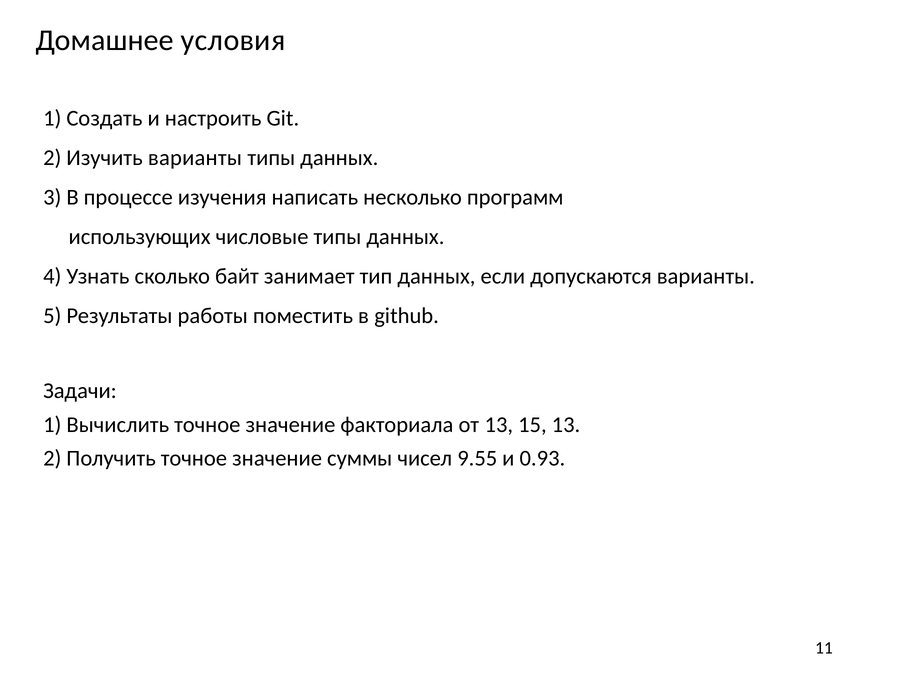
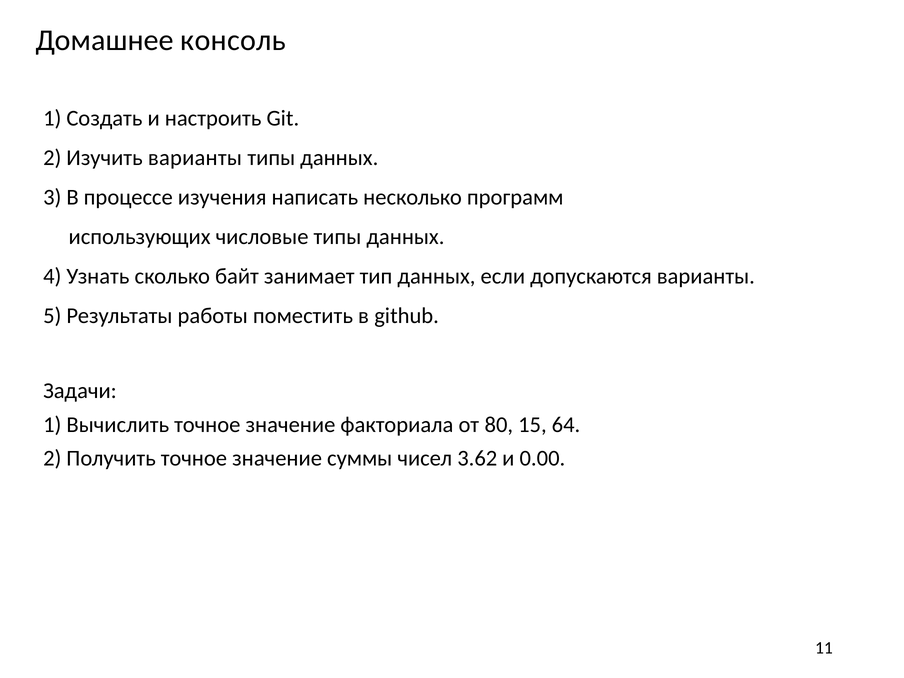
условия: условия -> консоль (233, 40)
от 13: 13 -> 80 (499, 425)
15 13: 13 -> 64 (566, 425)
9.55: 9.55 -> 3.62 (477, 459)
0.93: 0.93 -> 0.00 (542, 459)
